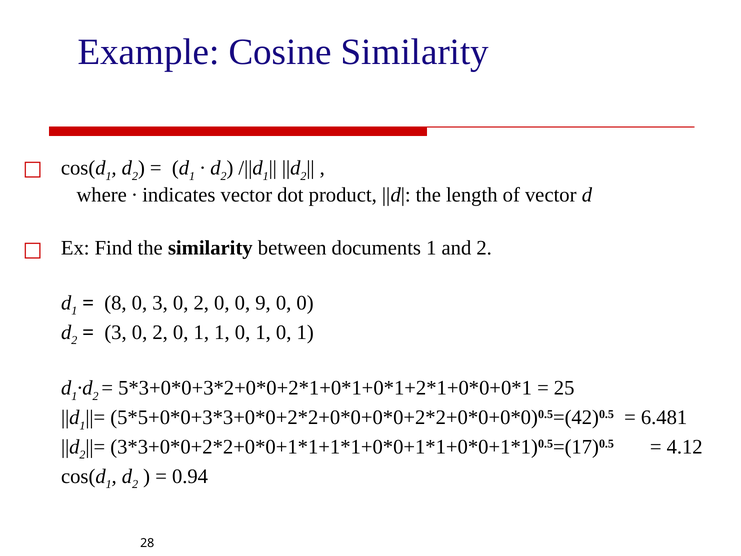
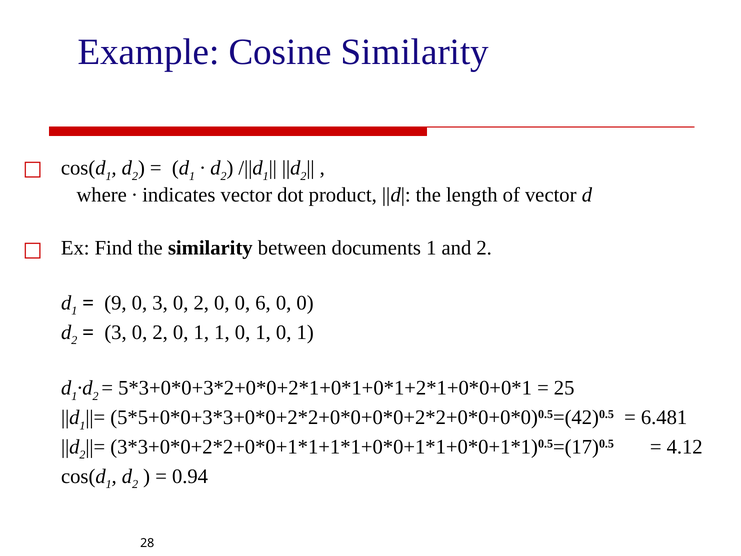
8: 8 -> 9 (115, 303)
9: 9 -> 6 (263, 303)
